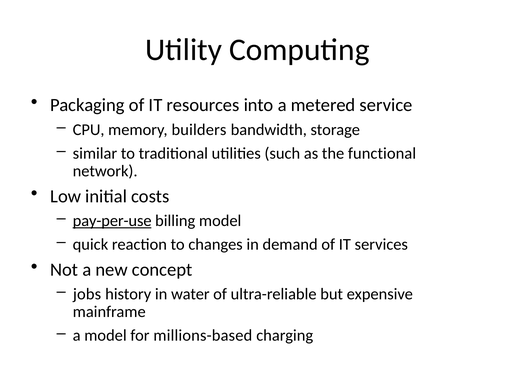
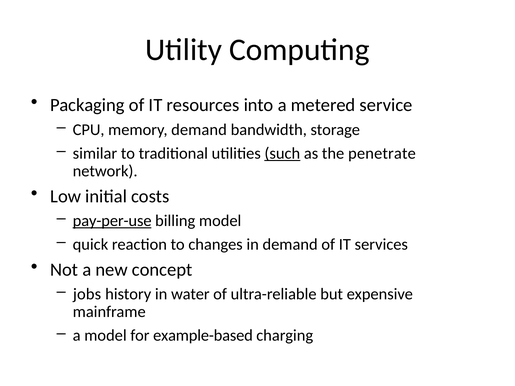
memory builders: builders -> demand (199, 130)
such underline: none -> present (282, 153)
functional: functional -> penetrate (382, 153)
millions-based: millions-based -> example-based (203, 336)
